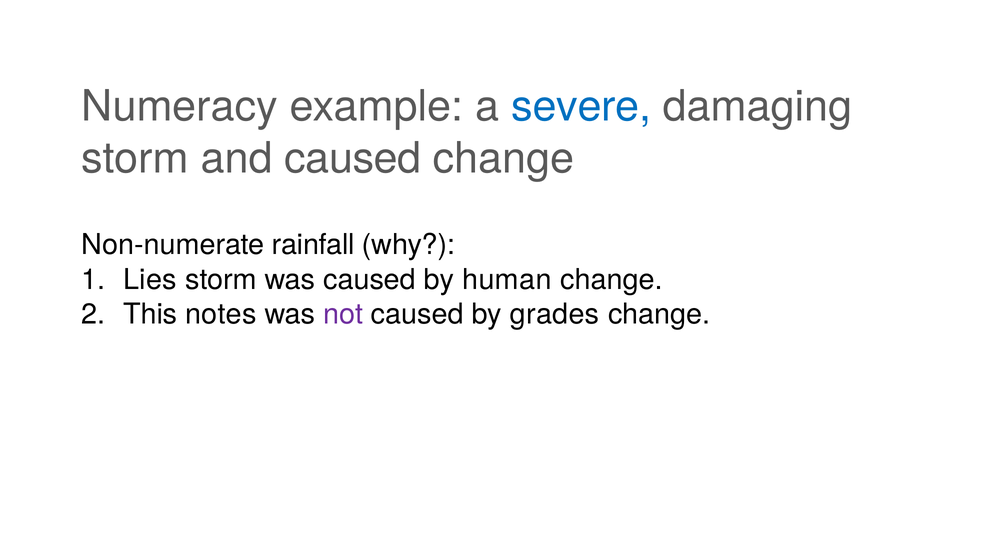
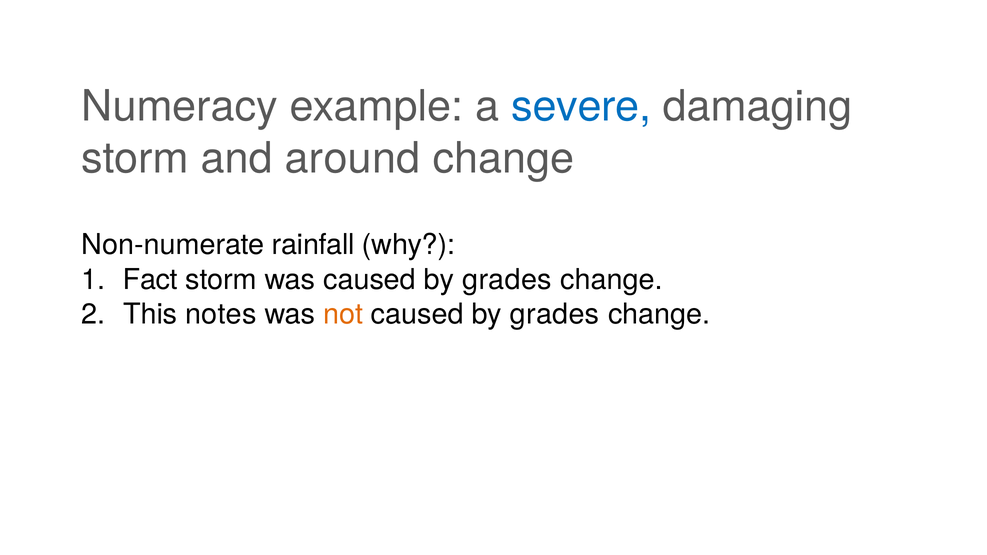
and caused: caused -> around (352, 158)
Lies: Lies -> Fact (150, 280)
was caused by human: human -> grades (507, 280)
not colour: purple -> orange (343, 314)
